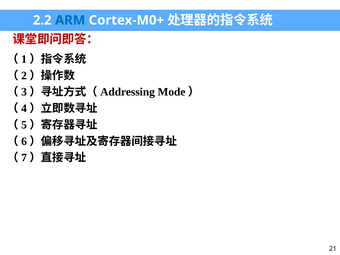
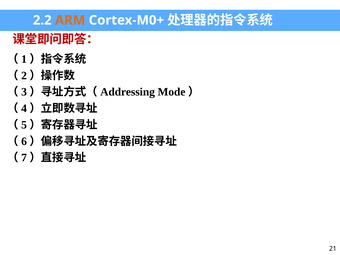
ARM colour: blue -> orange (70, 20)
